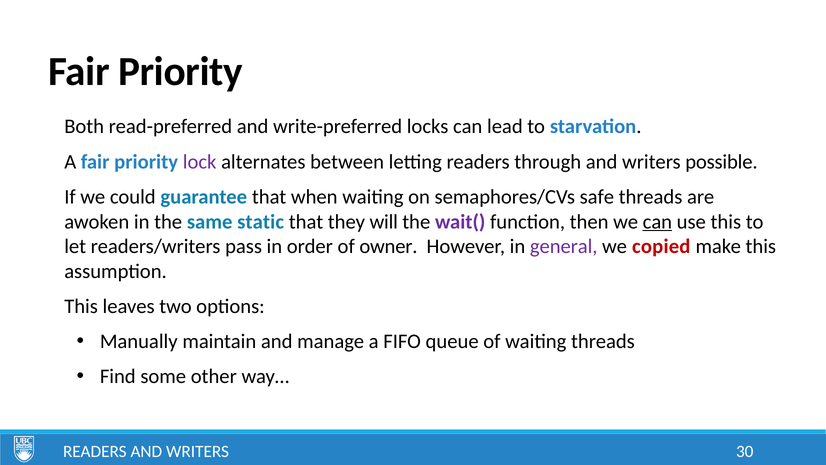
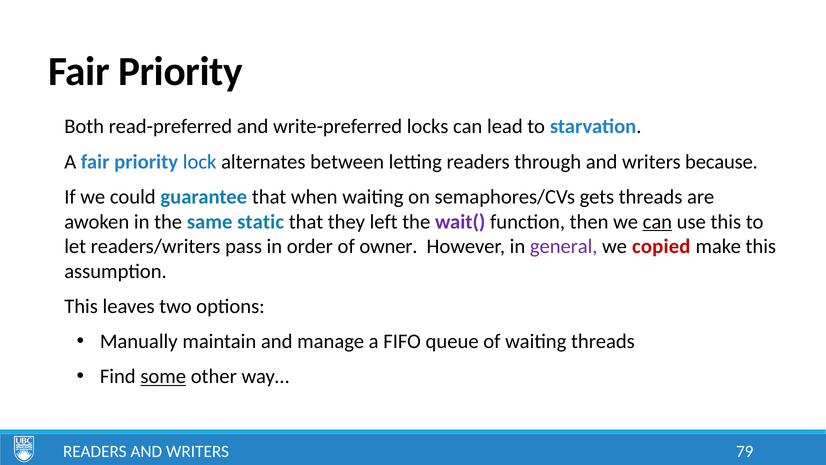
lock colour: purple -> blue (200, 162)
possible: possible -> because (721, 162)
safe: safe -> gets (597, 197)
will: will -> left (384, 222)
some underline: none -> present (163, 376)
30: 30 -> 79 (745, 451)
